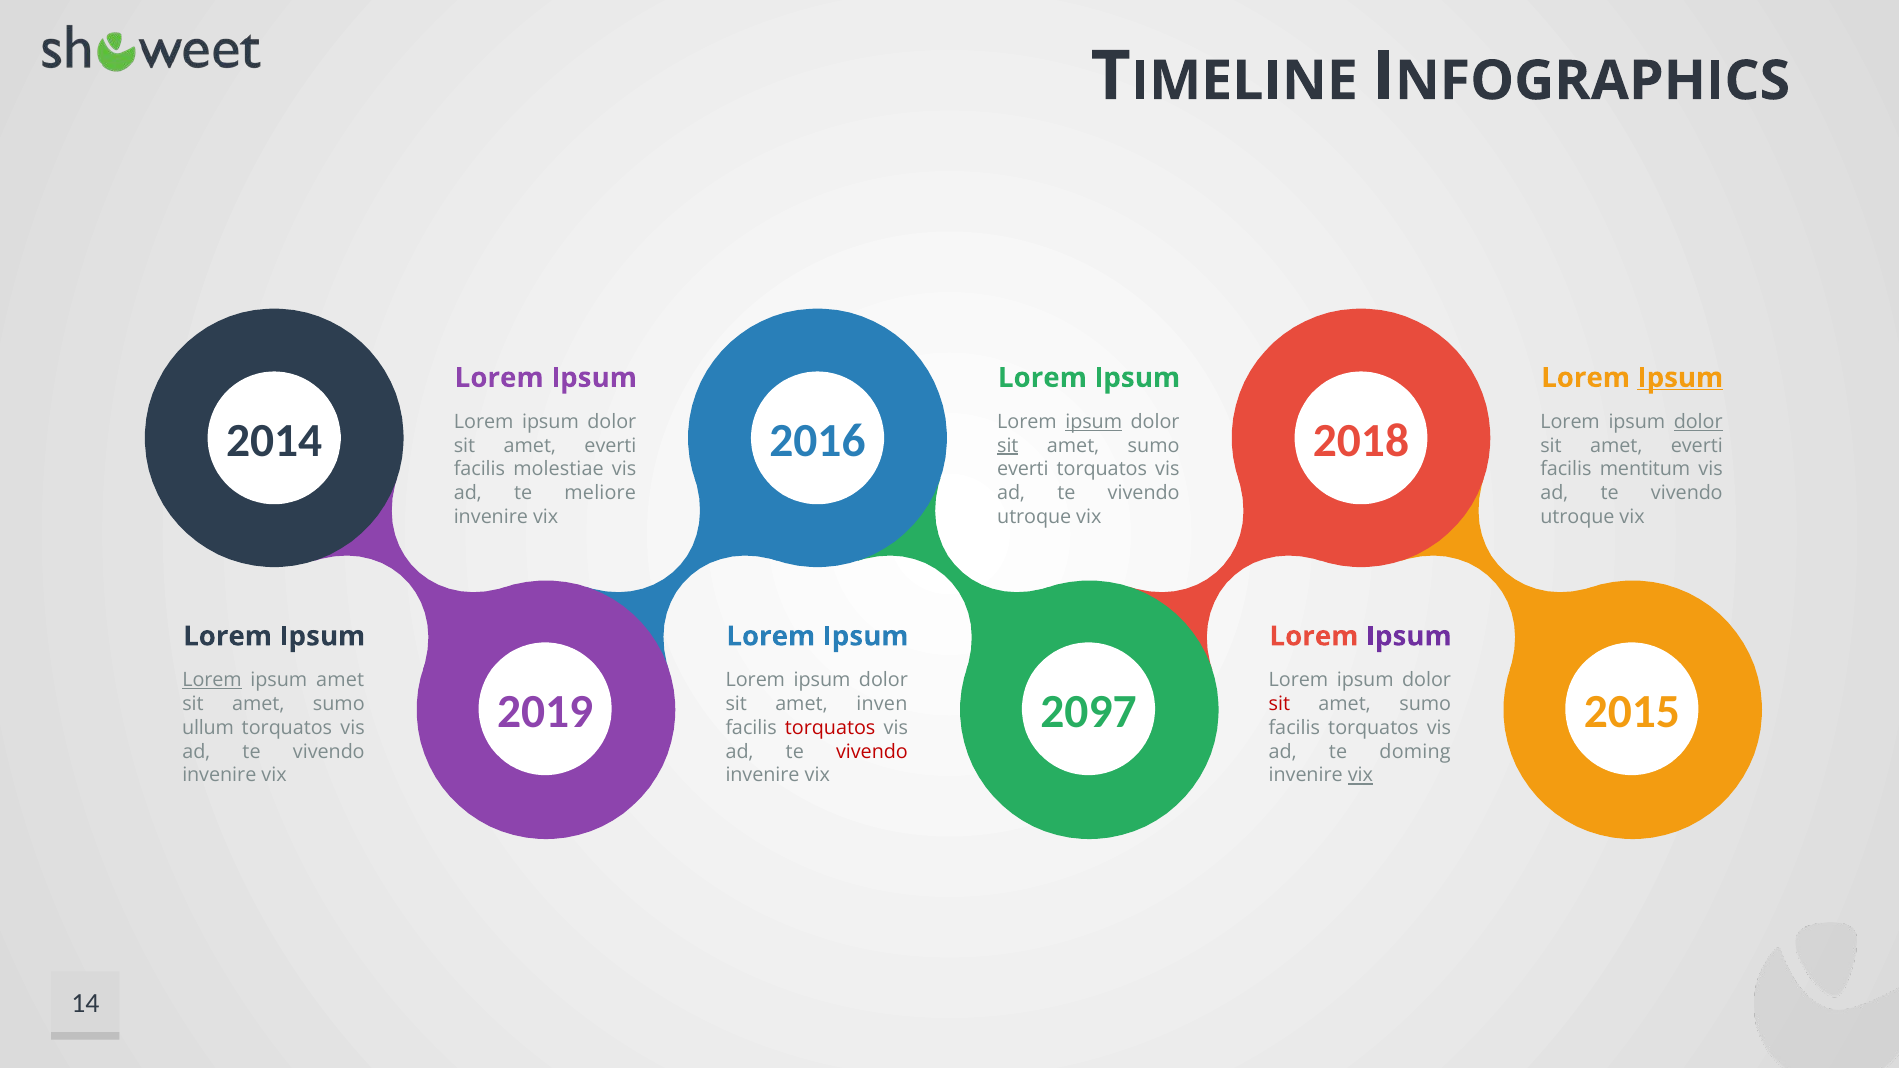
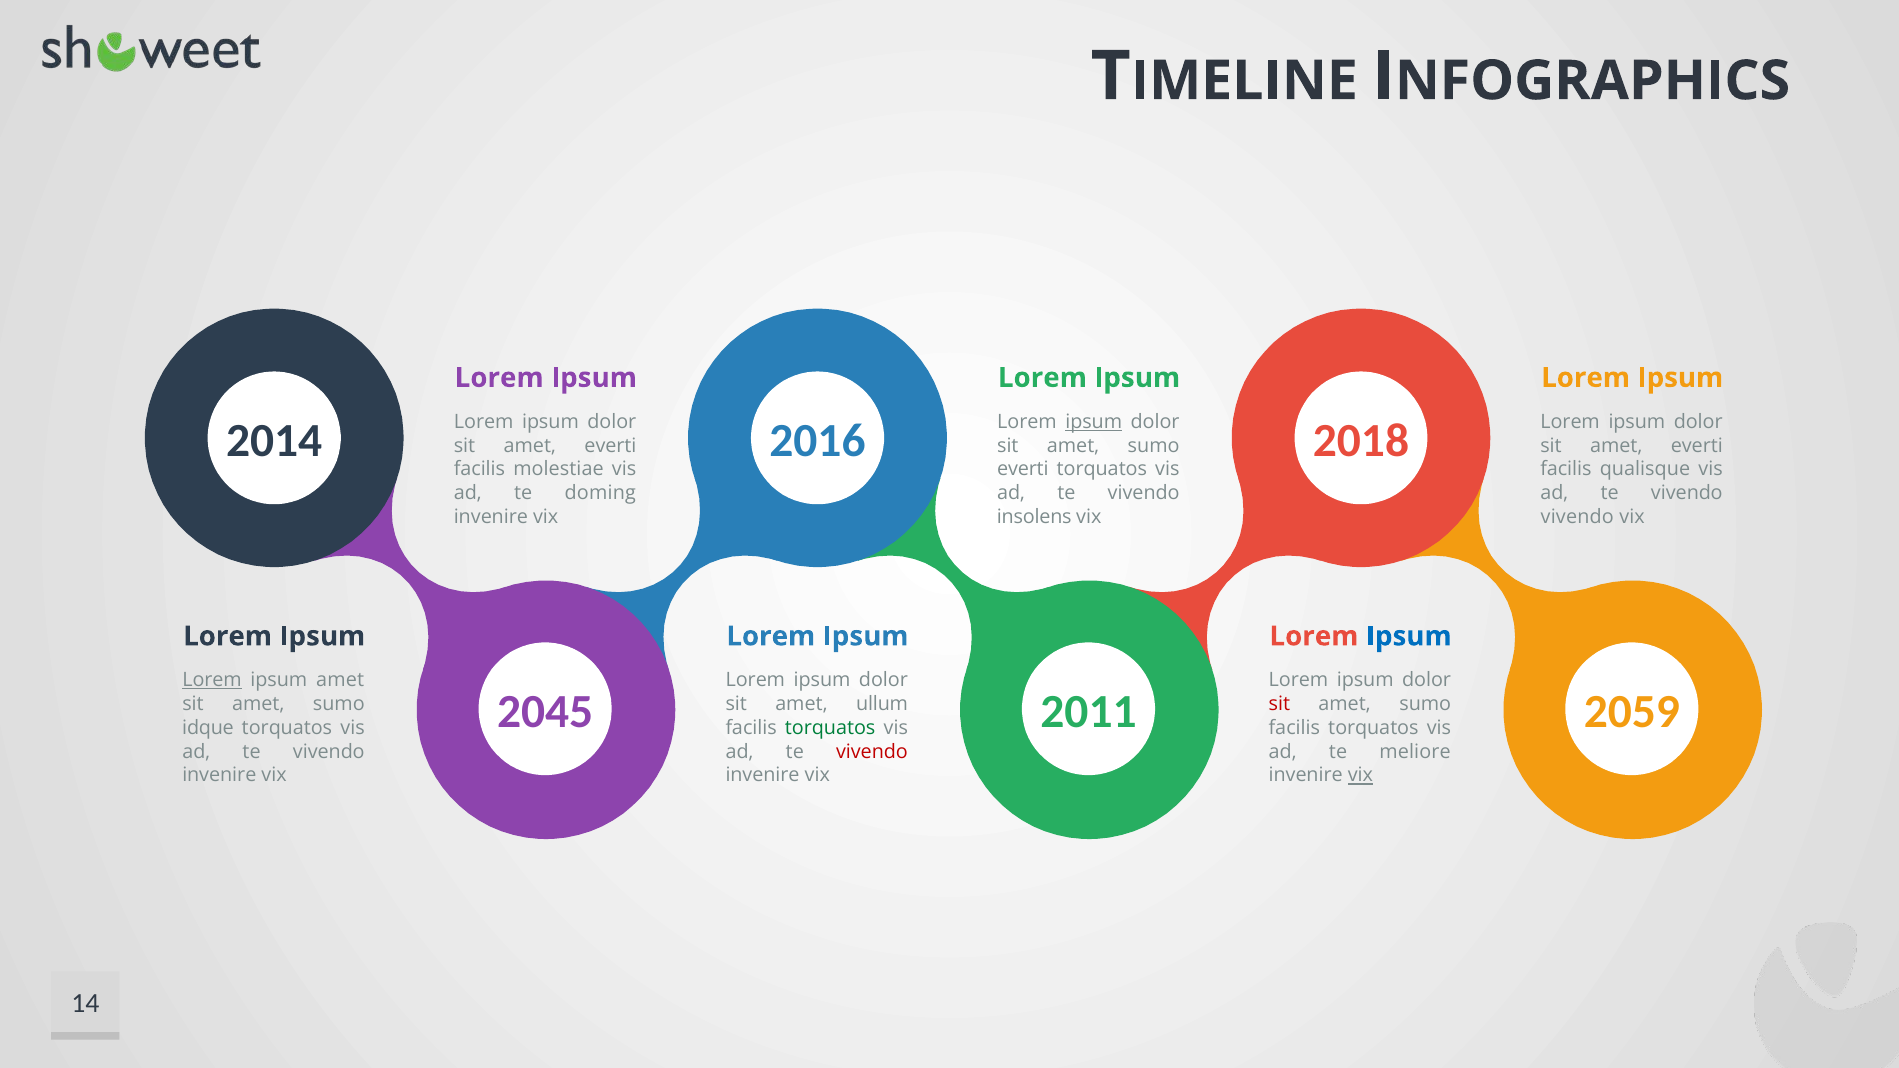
Ipsum underline: present -> none (1680, 378)
dolor underline: present -> none (1698, 422)
sit underline: present -> none (1008, 446)
mentitum: mentitum -> qualisque (1645, 469)
meliore: meliore -> doming (600, 493)
utroque: utroque -> insolens (1034, 517)
utroque: utroque -> vivendo (1577, 517)
Ipsum colour: purple -> blue (1409, 636)
2019: 2019 -> 2045 (545, 712)
2097: 2097 -> 2011 (1089, 712)
2015: 2015 -> 2059 (1632, 712)
inven: inven -> ullum (882, 704)
ullum: ullum -> idque (208, 728)
torquatos colour: red -> green (830, 728)
doming: doming -> meliore (1415, 752)
